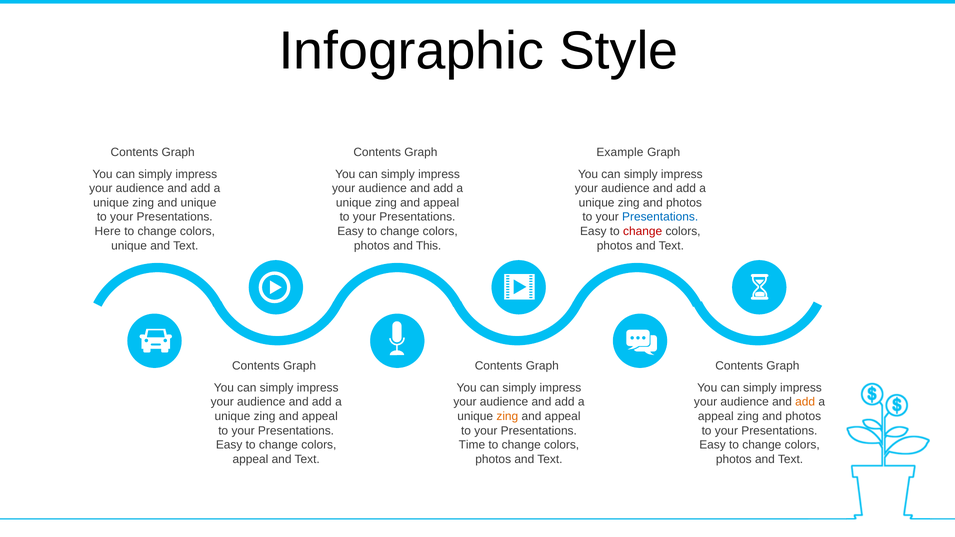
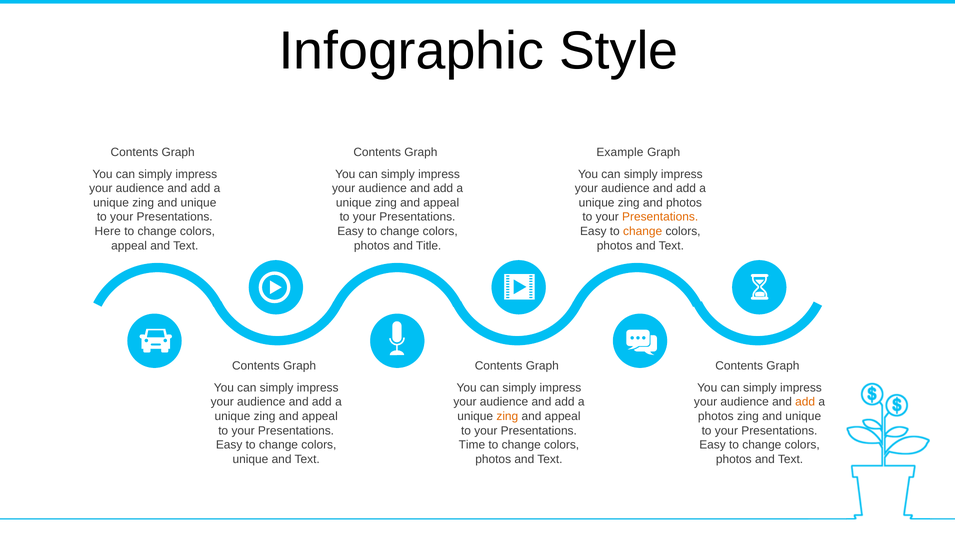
Presentations colour: blue -> orange (660, 217)
change colour: red -> orange (643, 231)
unique: unique -> appeal (129, 246)
This: This -> Title (429, 246)
appeal: appeal -> photos (716, 416)
photos: photos -> unique (803, 416)
appeal: appeal -> unique (250, 459)
